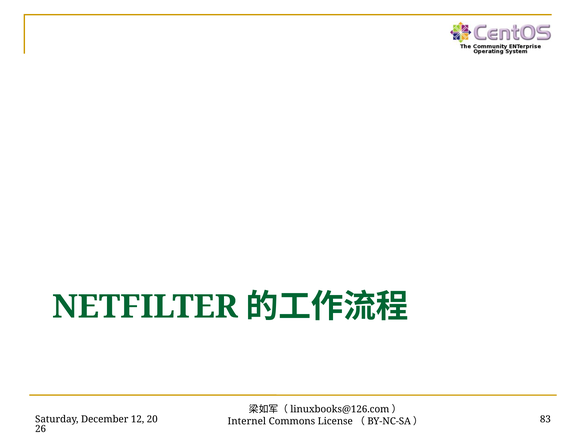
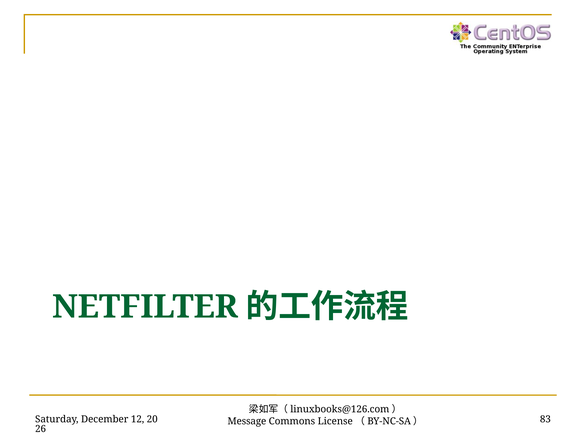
Internel: Internel -> Message (247, 422)
